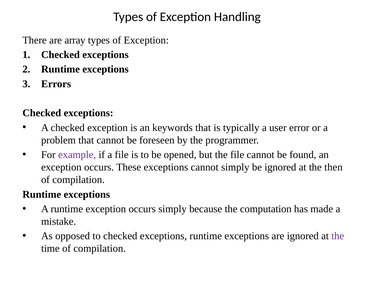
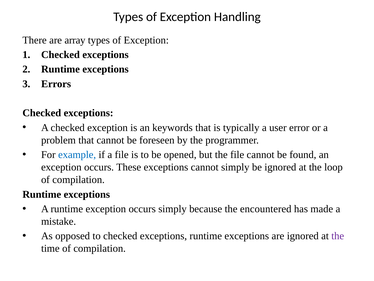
example colour: purple -> blue (77, 154)
then: then -> loop (333, 167)
computation: computation -> encountered (266, 209)
